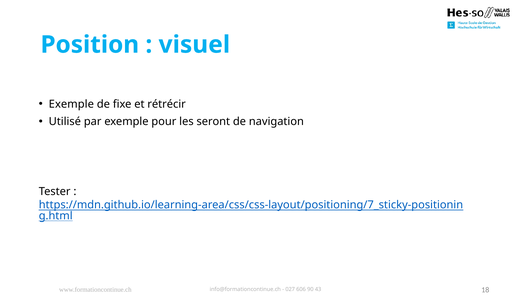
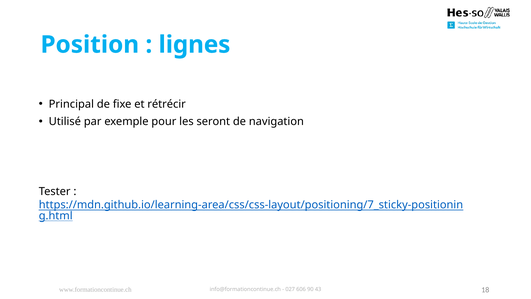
visuel: visuel -> lignes (194, 45)
Exemple: Exemple -> Principal (71, 104)
